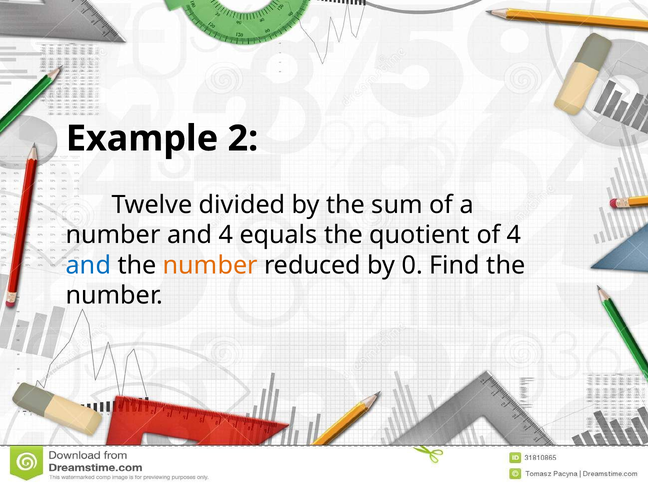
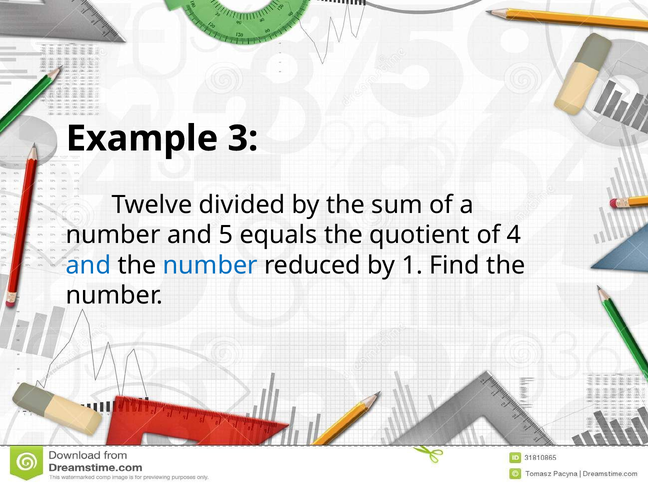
2: 2 -> 3 (243, 139)
and 4: 4 -> 5 (226, 235)
number colour: orange -> blue (210, 265)
0: 0 -> 1 (412, 265)
